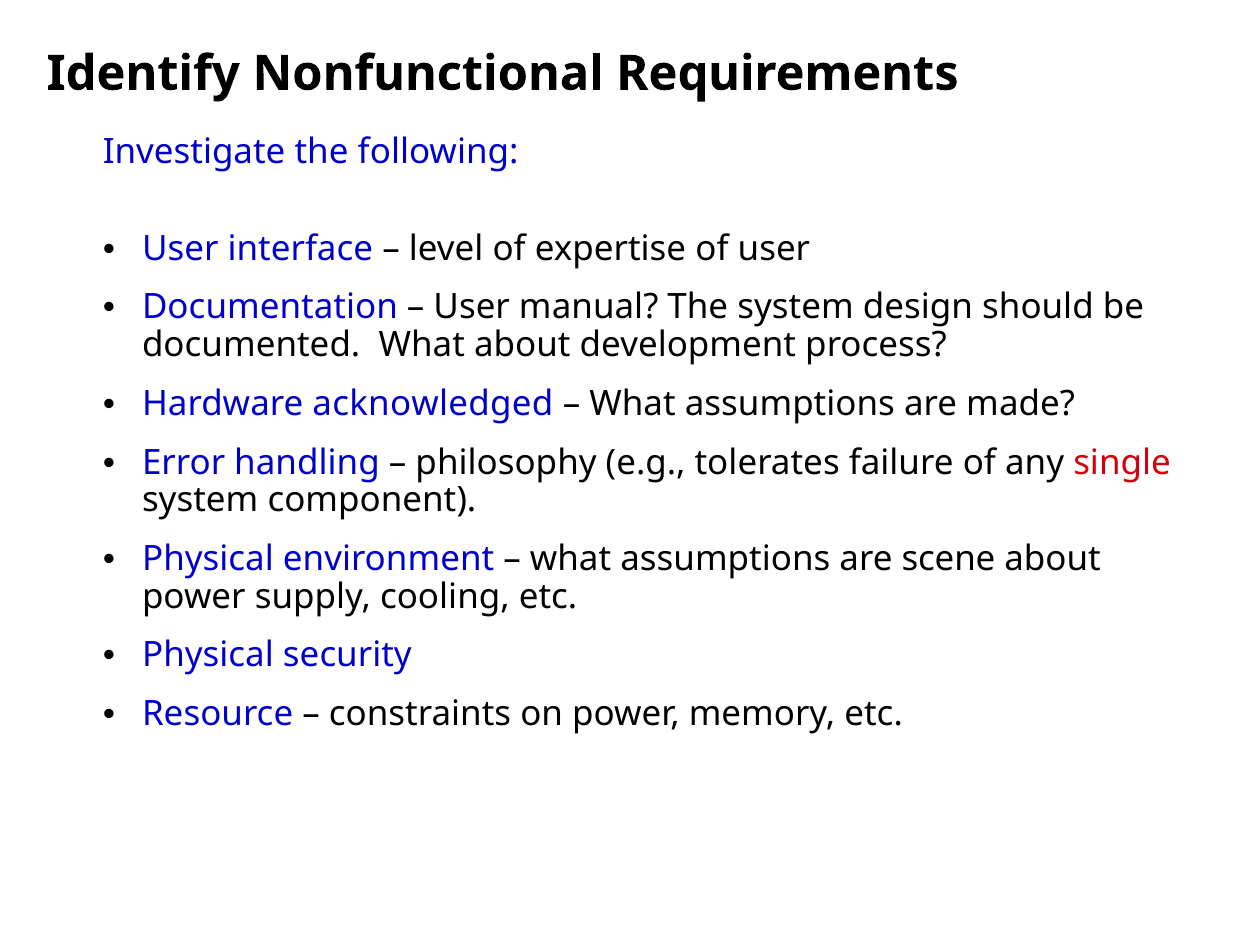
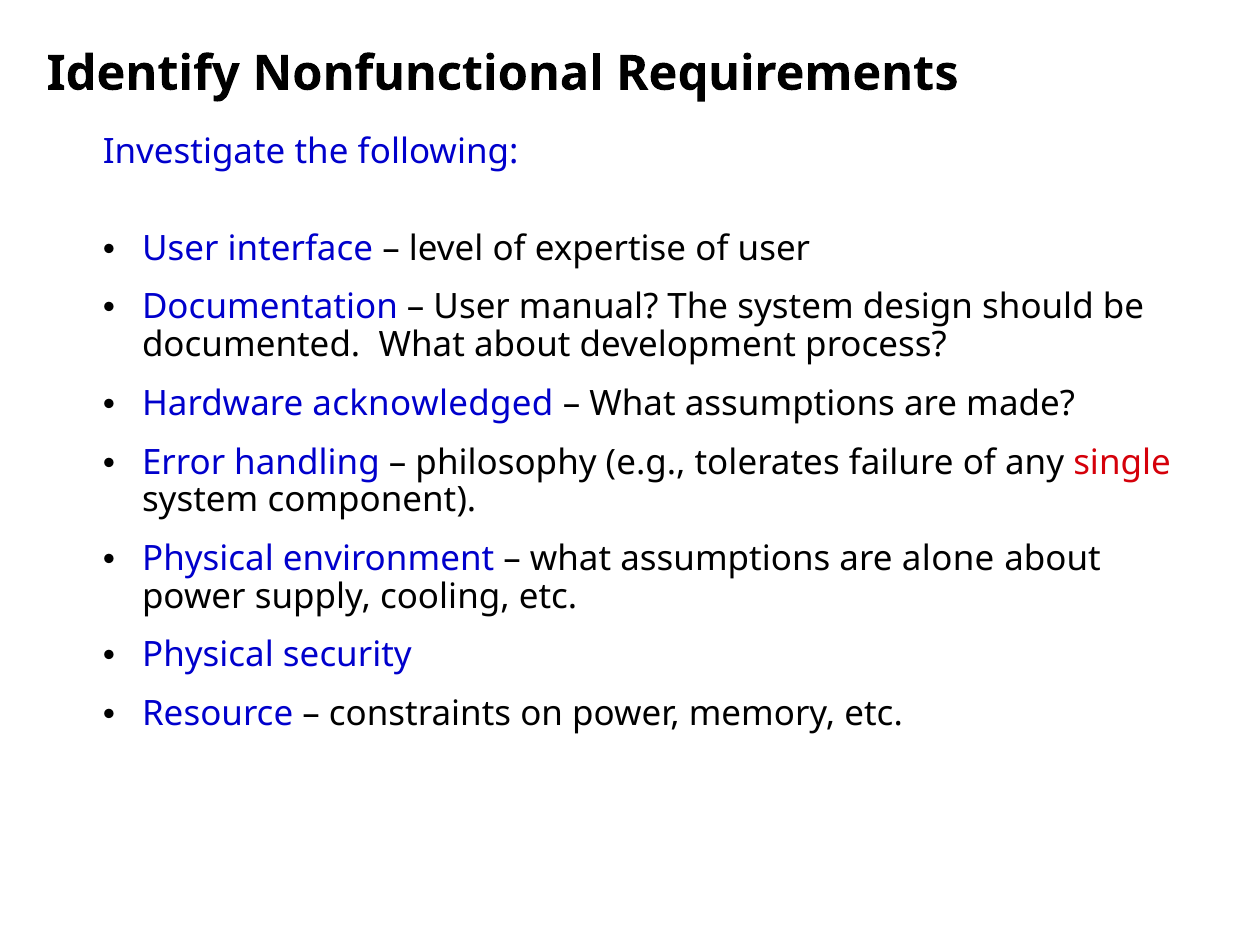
scene: scene -> alone (948, 559)
